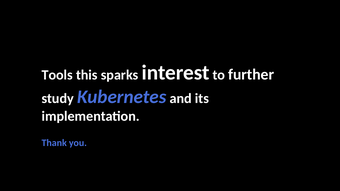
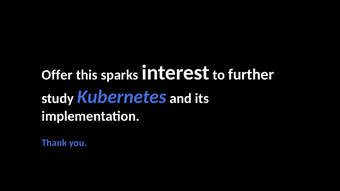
Tools: Tools -> Offer (57, 75)
